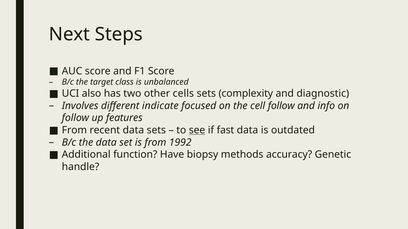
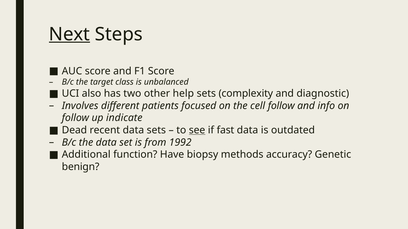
Next underline: none -> present (70, 34)
cells: cells -> help (183, 94)
indicate: indicate -> patients (160, 106)
features: features -> indicate (124, 118)
From: From -> Dead (74, 130)
handle: handle -> benign (81, 167)
